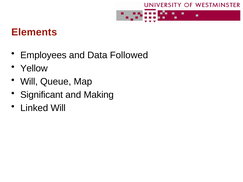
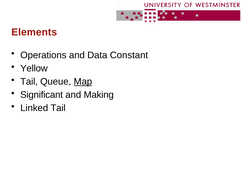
Employees: Employees -> Operations (43, 55)
Followed: Followed -> Constant (129, 55)
Will: Will -> Tail (29, 82)
Map underline: none -> present (83, 82)
Linked Will: Will -> Tail (58, 108)
